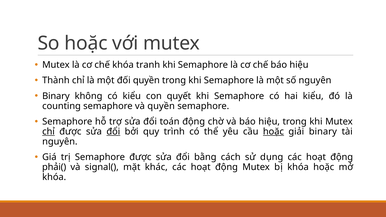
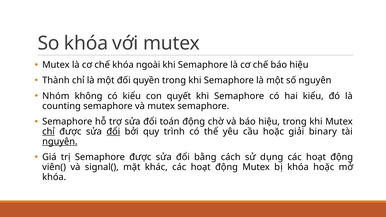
So hoặc: hoặc -> khóa (86, 43)
tranh: tranh -> ngoài (148, 65)
Binary: Binary -> Nhóm (56, 96)
và quyền: quyền -> mutex (161, 106)
hoặc underline: present -> none (273, 132)
nguyên underline: none -> present (60, 142)
phải(: phải( -> viên( (54, 167)
